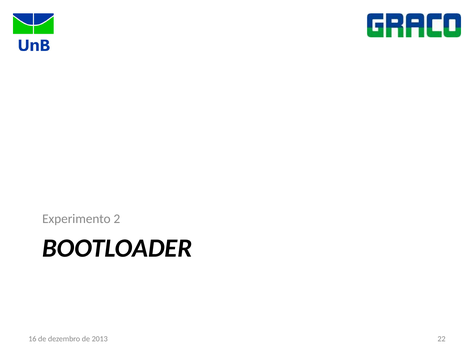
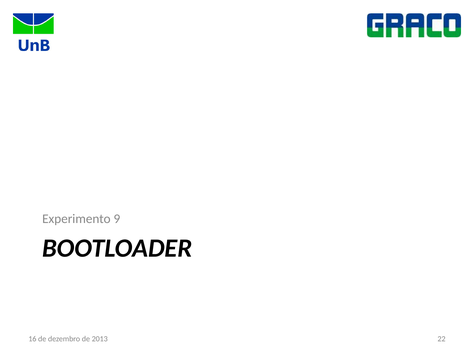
2: 2 -> 9 (117, 219)
